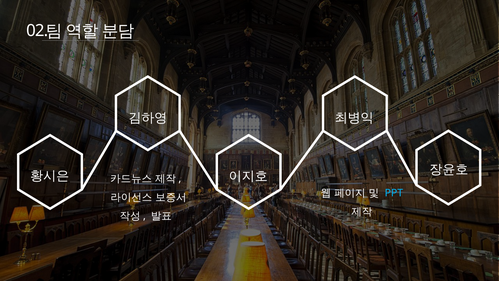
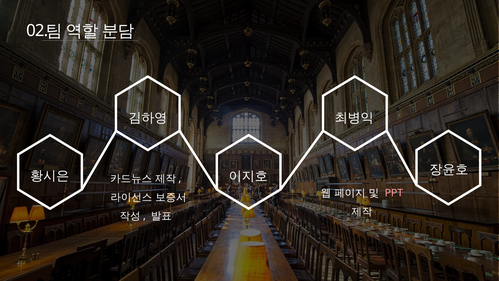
PPT colour: light blue -> pink (394, 193)
